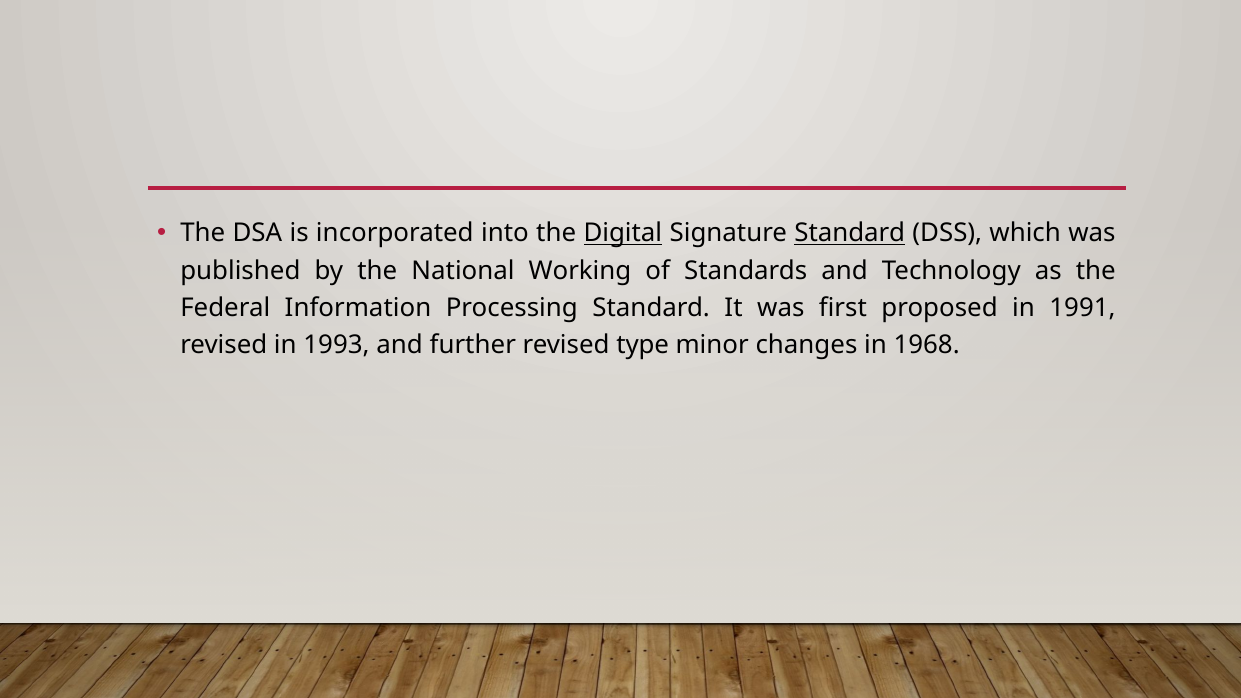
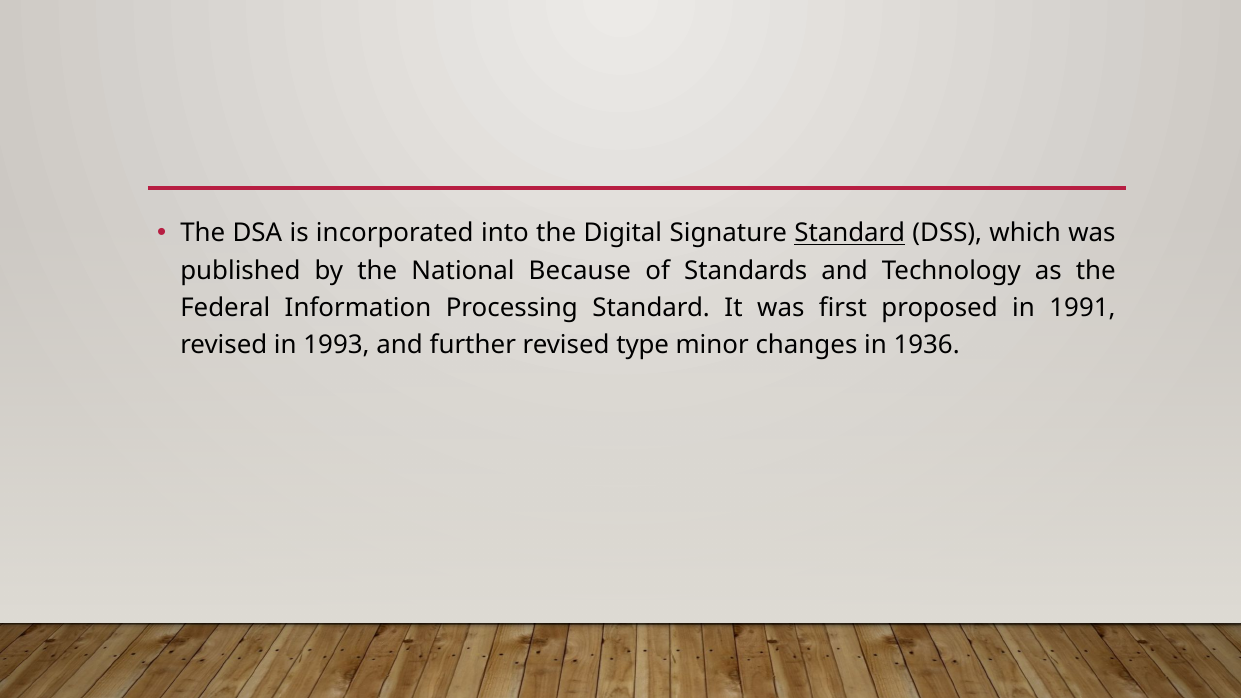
Digital underline: present -> none (623, 233)
Working: Working -> Because (580, 271)
1968: 1968 -> 1936 (927, 345)
